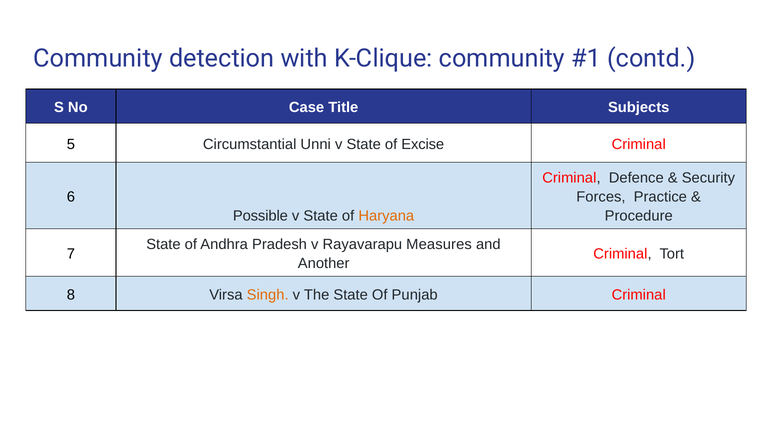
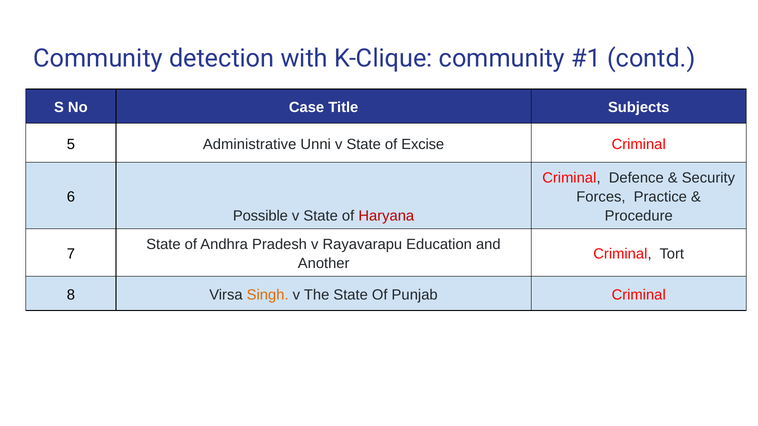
Circumstantial: Circumstantial -> Administrative (250, 144)
Haryana colour: orange -> red (386, 216)
Measures: Measures -> Education (439, 245)
